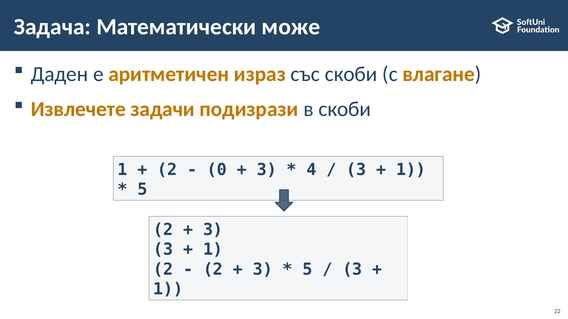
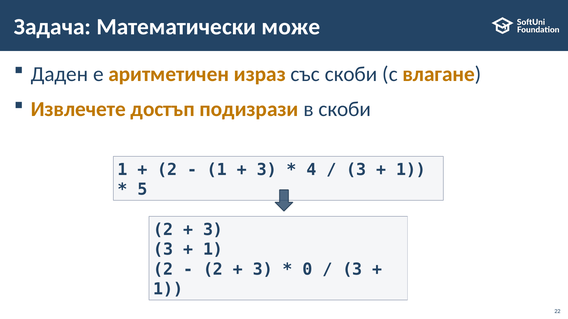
задачи: задачи -> достъп (163, 109)
0: 0 -> 1 (217, 170)
5: 5 -> 0 (308, 270)
